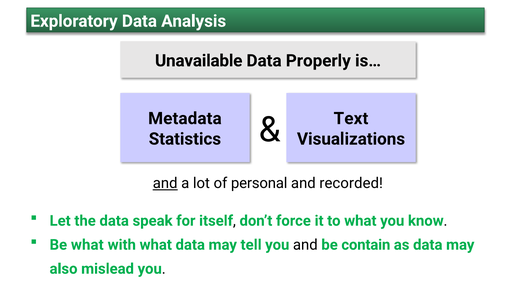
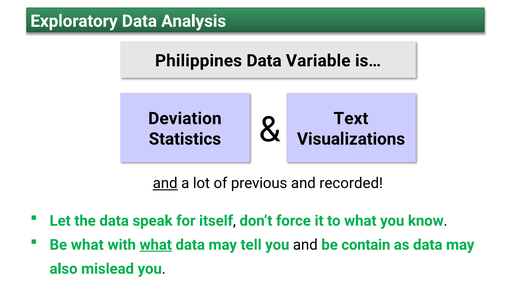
Unavailable: Unavailable -> Philippines (199, 61)
Properly: Properly -> Variable (318, 61)
Metadata: Metadata -> Deviation (185, 118)
personal: personal -> previous (259, 183)
what underline: none -> present (156, 244)
